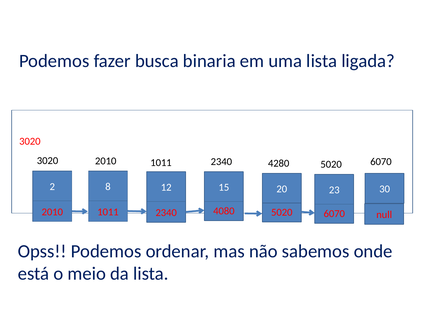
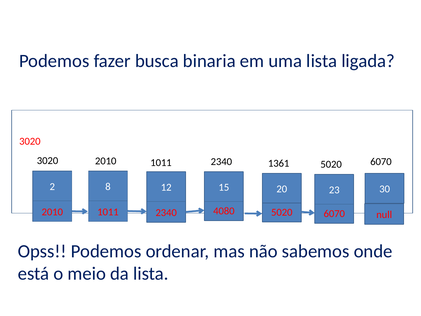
4280: 4280 -> 1361 (279, 163)
